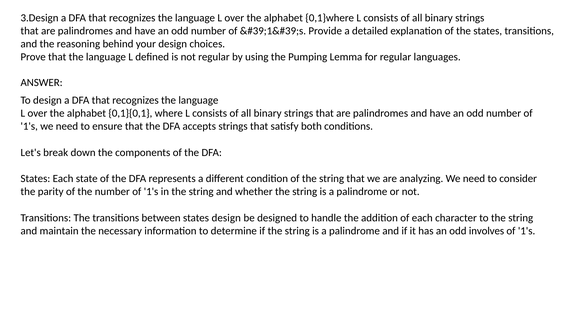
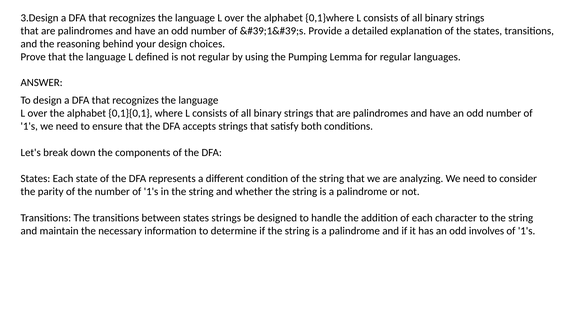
states design: design -> strings (226, 218)
